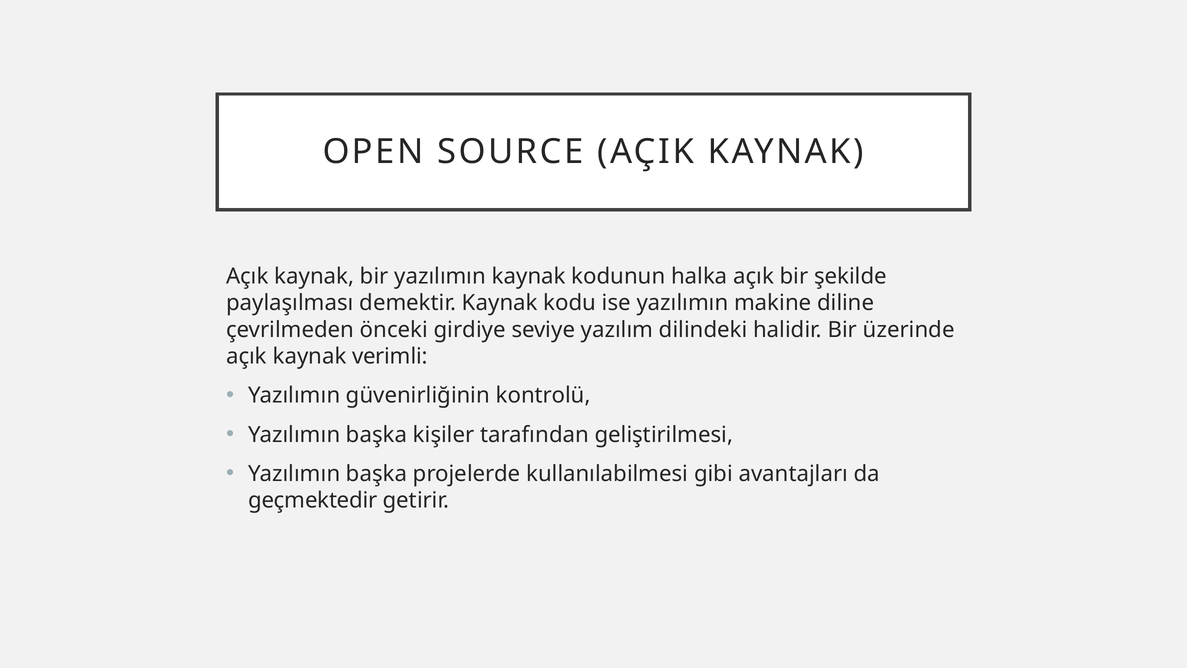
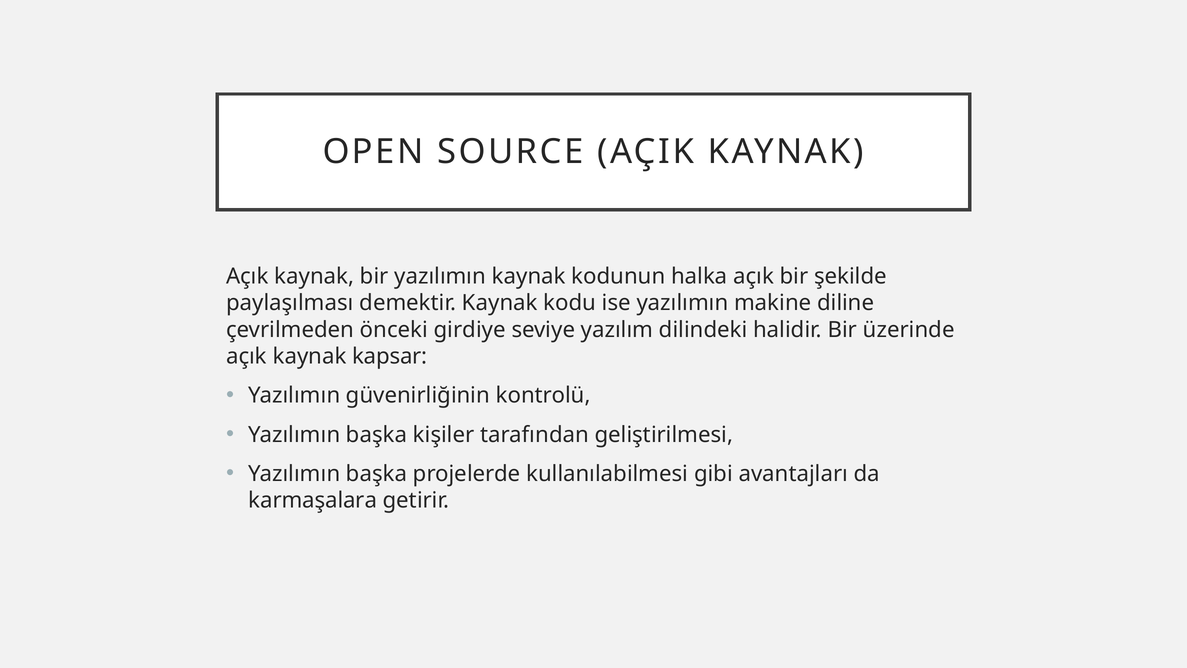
verimli: verimli -> kapsar (390, 356)
geçmektedir: geçmektedir -> karmaşalara (313, 500)
